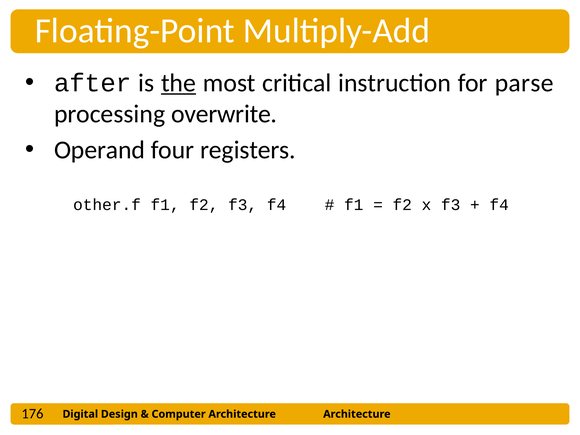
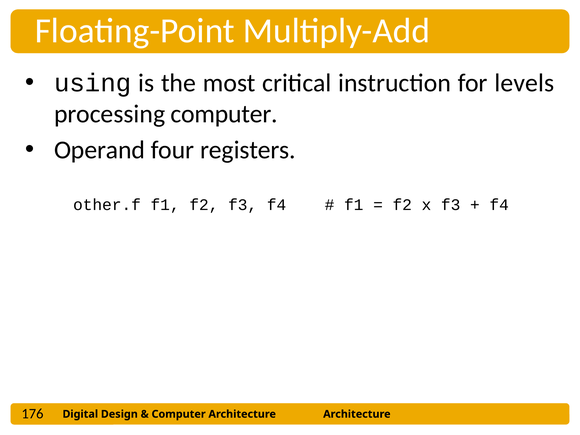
after: after -> using (93, 83)
the underline: present -> none (179, 83)
parse: parse -> levels (524, 83)
processing overwrite: overwrite -> computer (224, 114)
